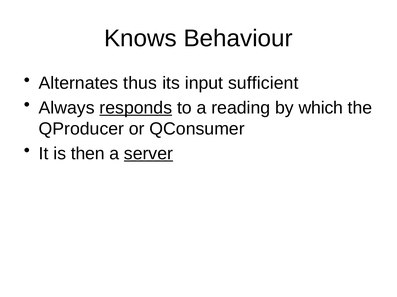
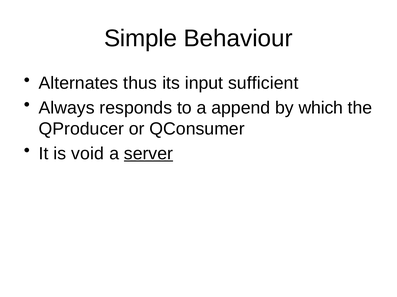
Knows: Knows -> Simple (141, 38)
responds underline: present -> none (136, 108)
reading: reading -> append (241, 108)
then: then -> void (88, 154)
